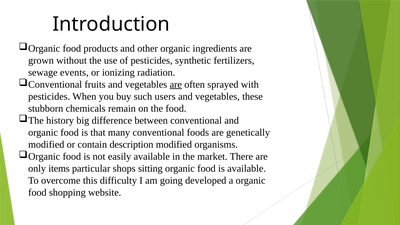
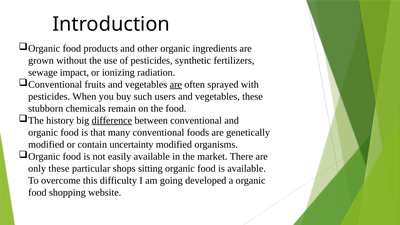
events: events -> impact (74, 72)
difference underline: none -> present (112, 120)
description: description -> uncertainty (131, 144)
only items: items -> these (59, 168)
